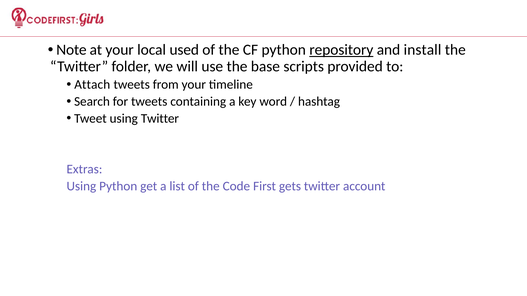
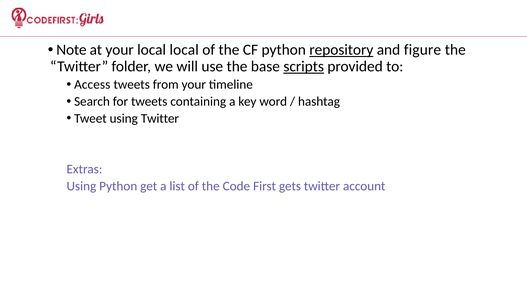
local used: used -> local (184, 50)
install: install -> figure (422, 50)
scripts underline: none -> present (304, 67)
Attach: Attach -> Access (92, 85)
